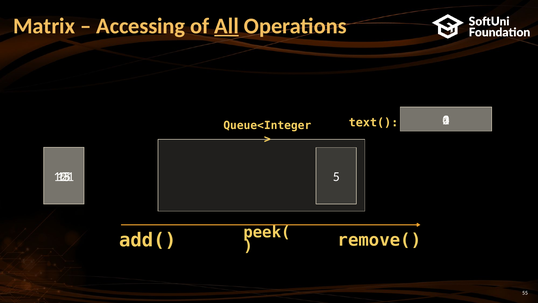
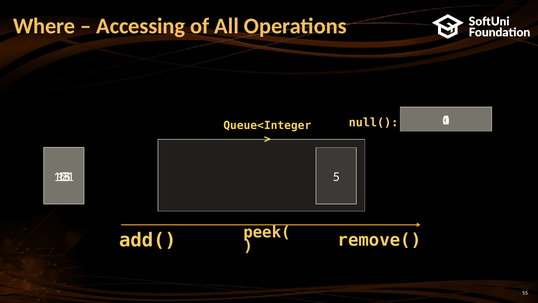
Matrix: Matrix -> Where (44, 26)
All underline: present -> none (227, 26)
text(: text( -> null( (373, 123)
